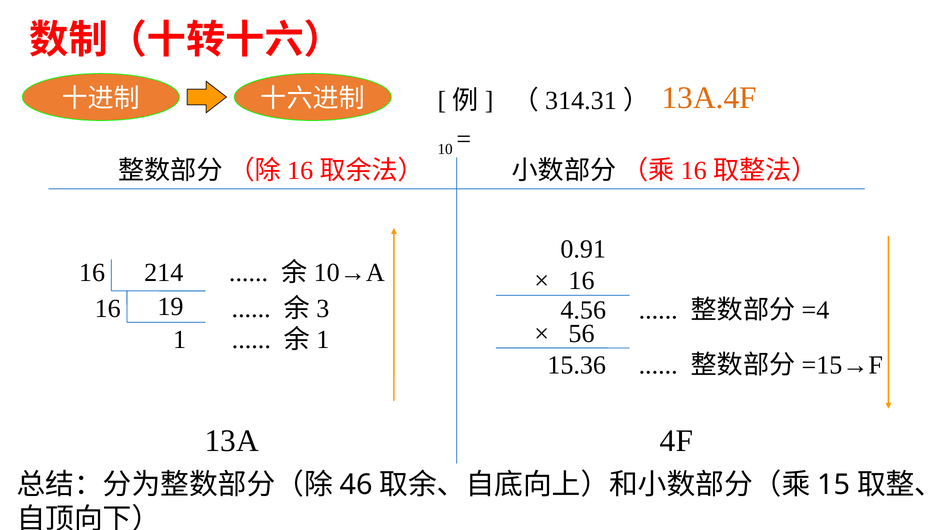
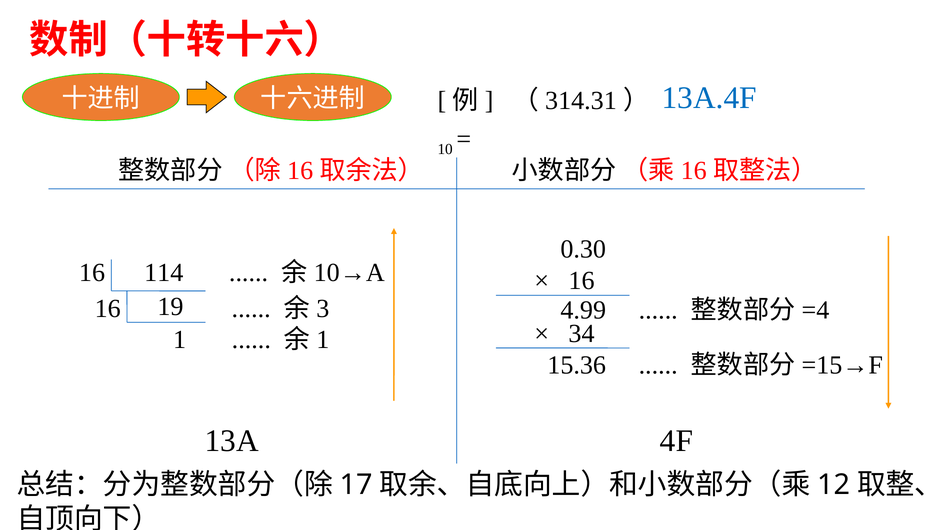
13A.4F colour: orange -> blue (709, 98)
0.91: 0.91 -> 0.30 (583, 249)
214: 214 -> 114 (164, 273)
4.56: 4.56 -> 4.99 (583, 310)
56: 56 -> 34 (582, 334)
46: 46 -> 17 (356, 485)
15: 15 -> 12 (834, 485)
